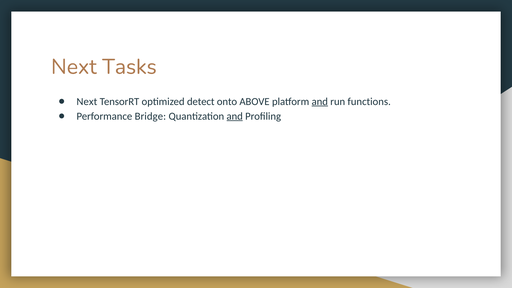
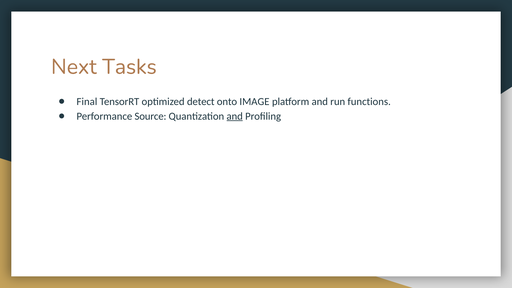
Next: Next -> Final (87, 102)
ABOVE: ABOVE -> IMAGE (254, 102)
and underline: present -> none (320, 102)
Bridge: Bridge -> Source (150, 116)
